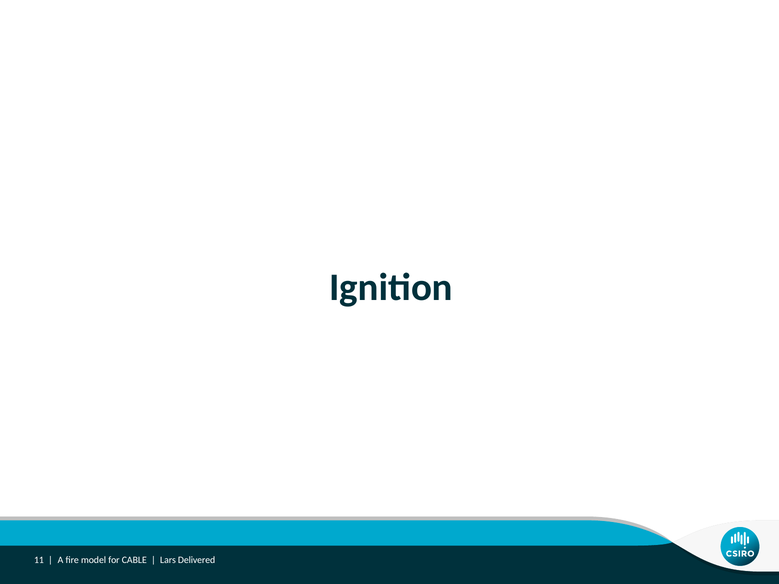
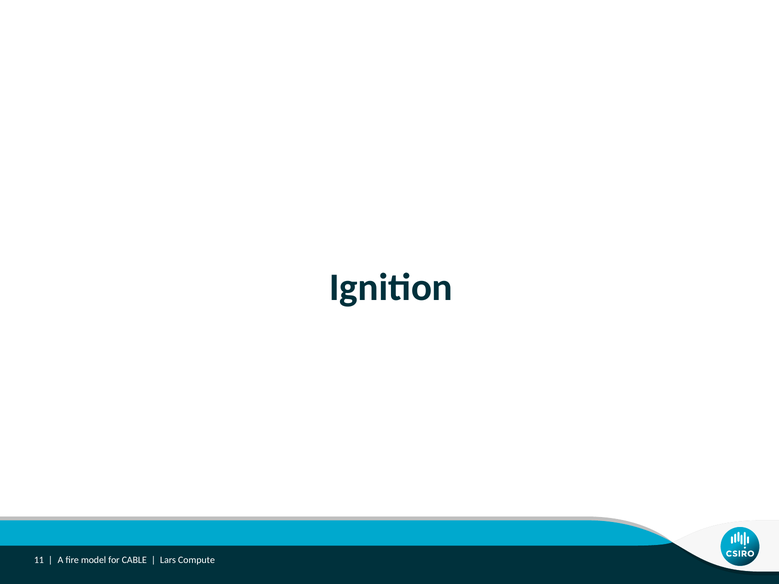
Delivered: Delivered -> Compute (196, 560)
